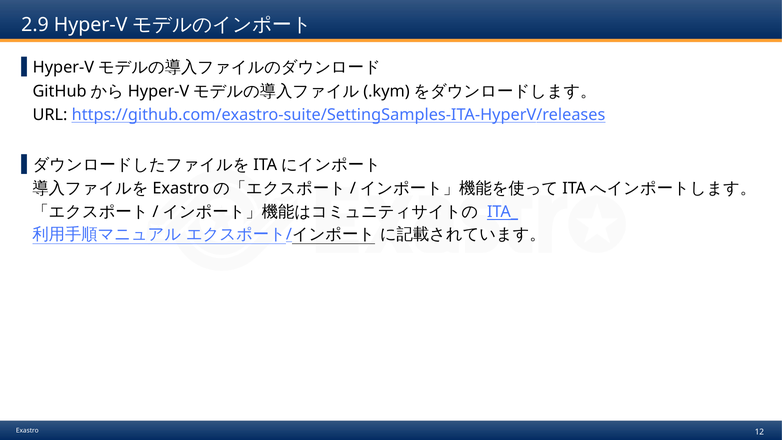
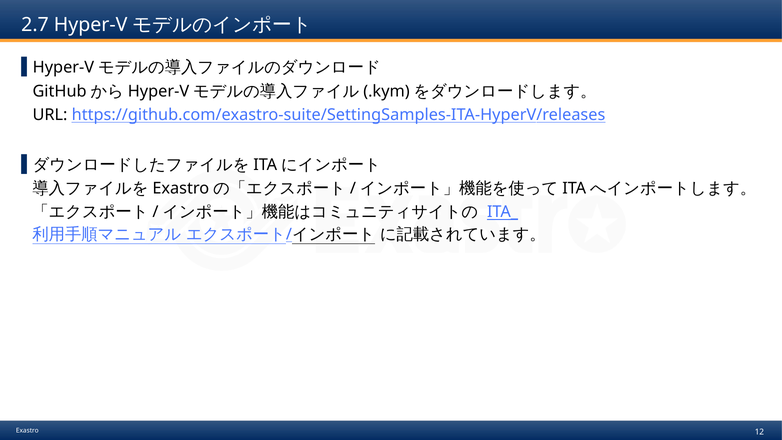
2.9: 2.9 -> 2.7 (35, 25)
